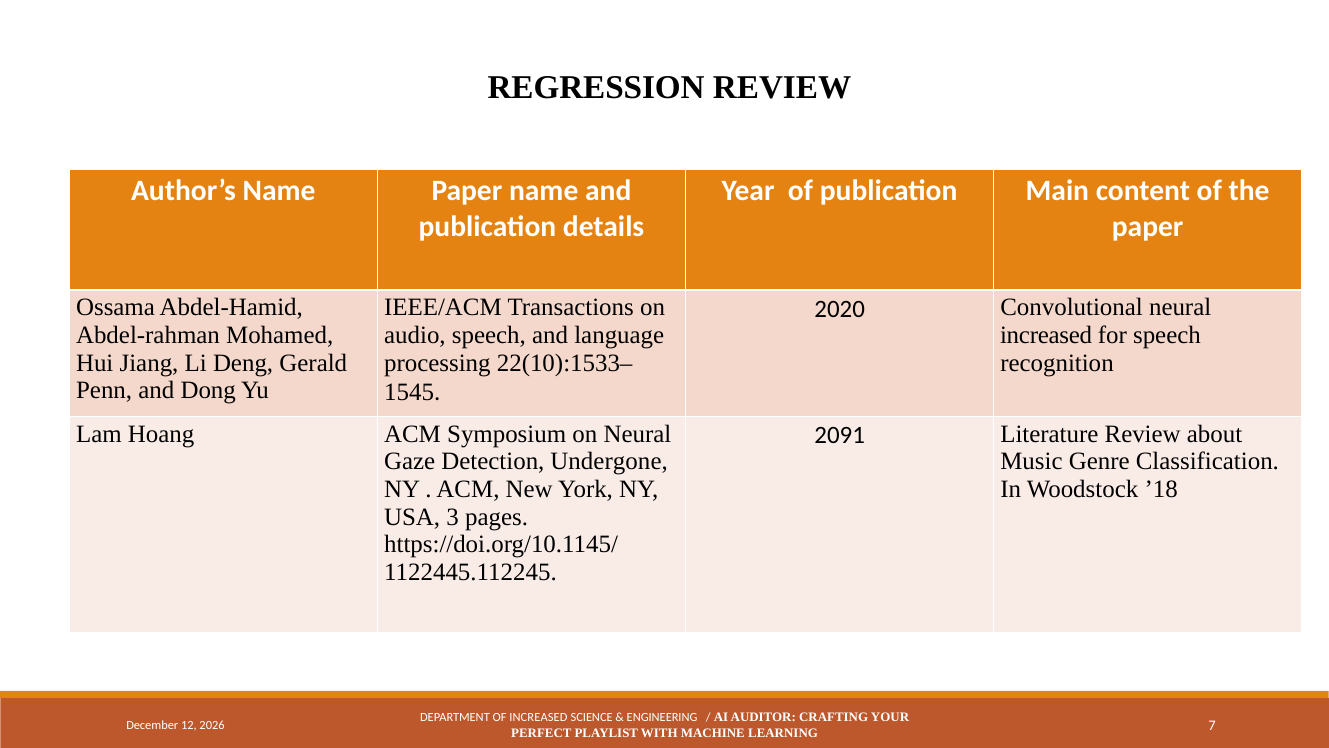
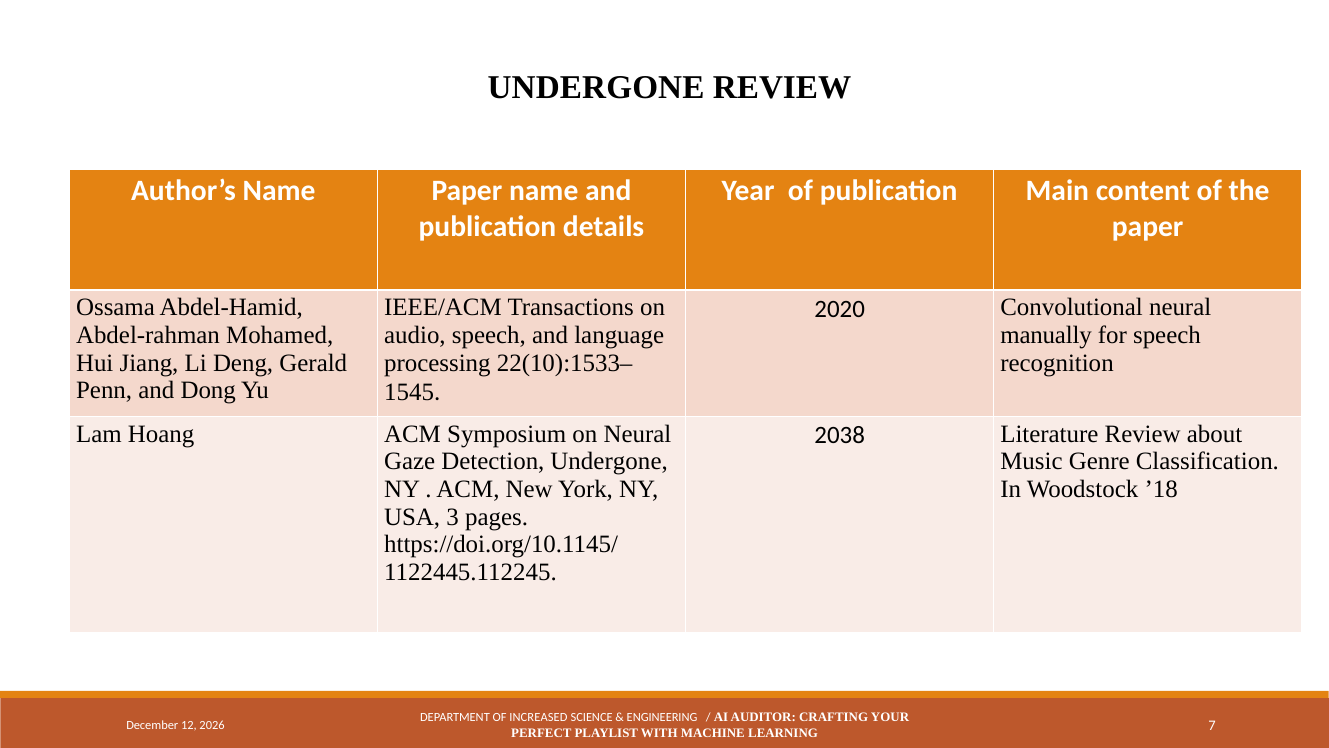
REGRESSION: REGRESSION -> UNDERGONE (596, 87)
increased: increased -> manually (1046, 335)
2091: 2091 -> 2038 (840, 435)
